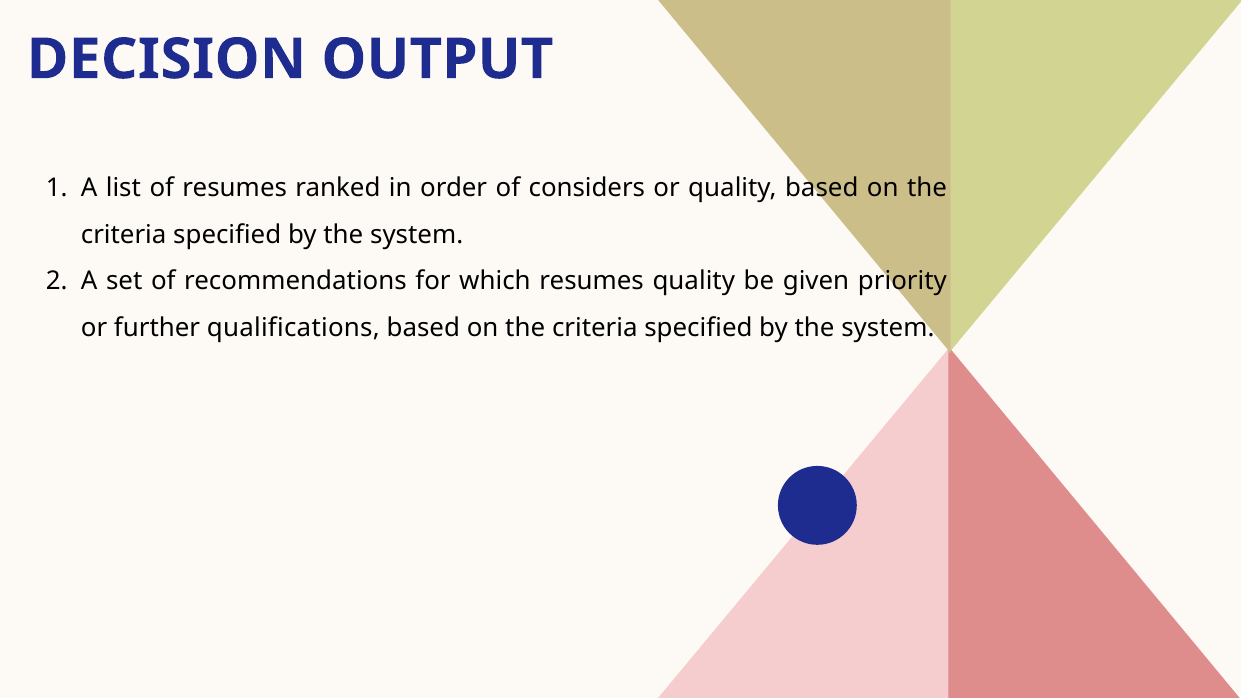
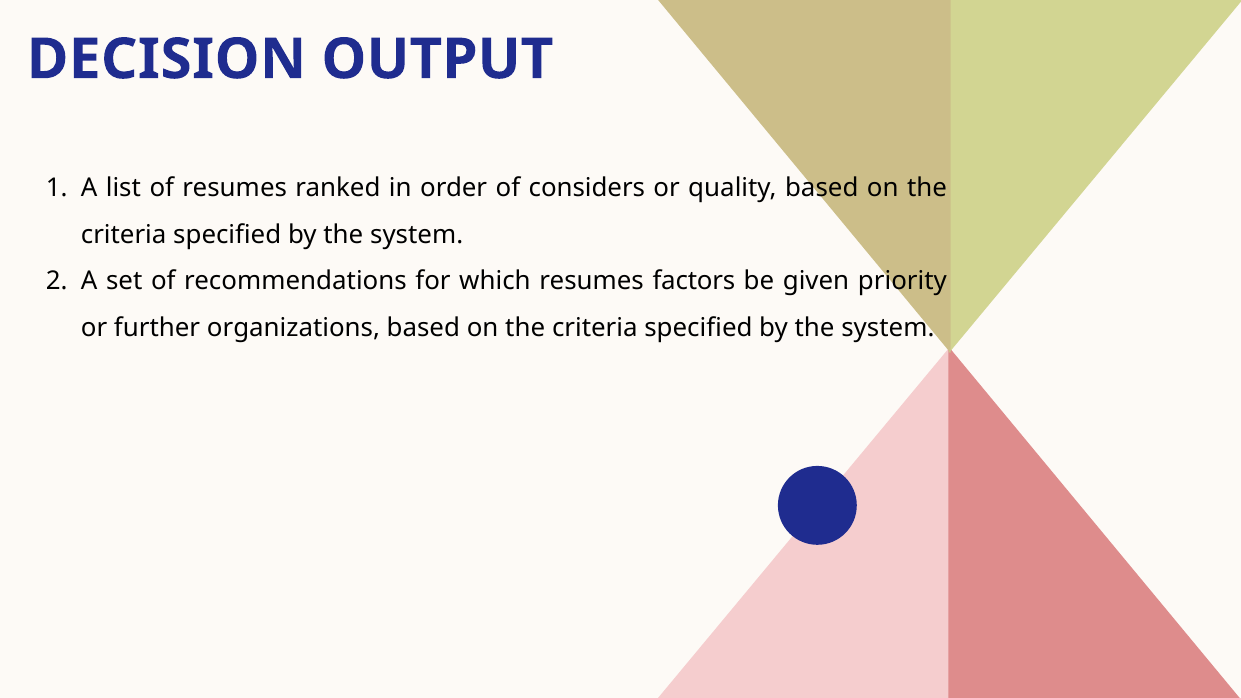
resumes quality: quality -> factors (694, 281)
qualifications: qualifications -> organizations (293, 328)
